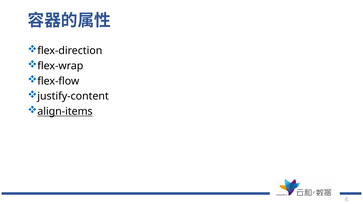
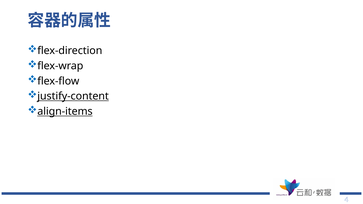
justify-content underline: none -> present (73, 96)
